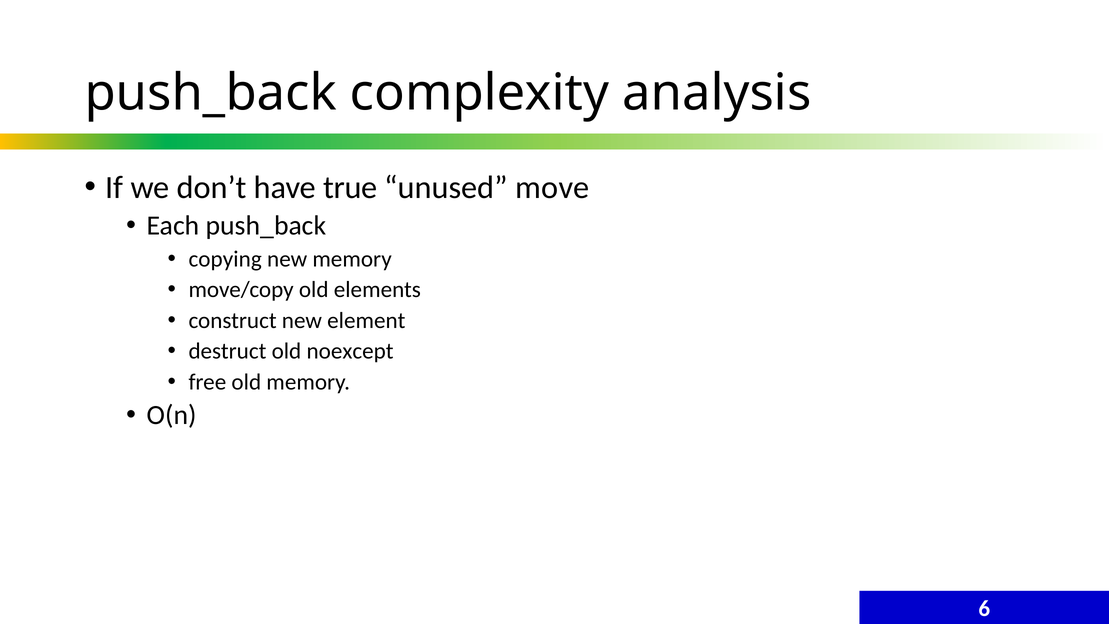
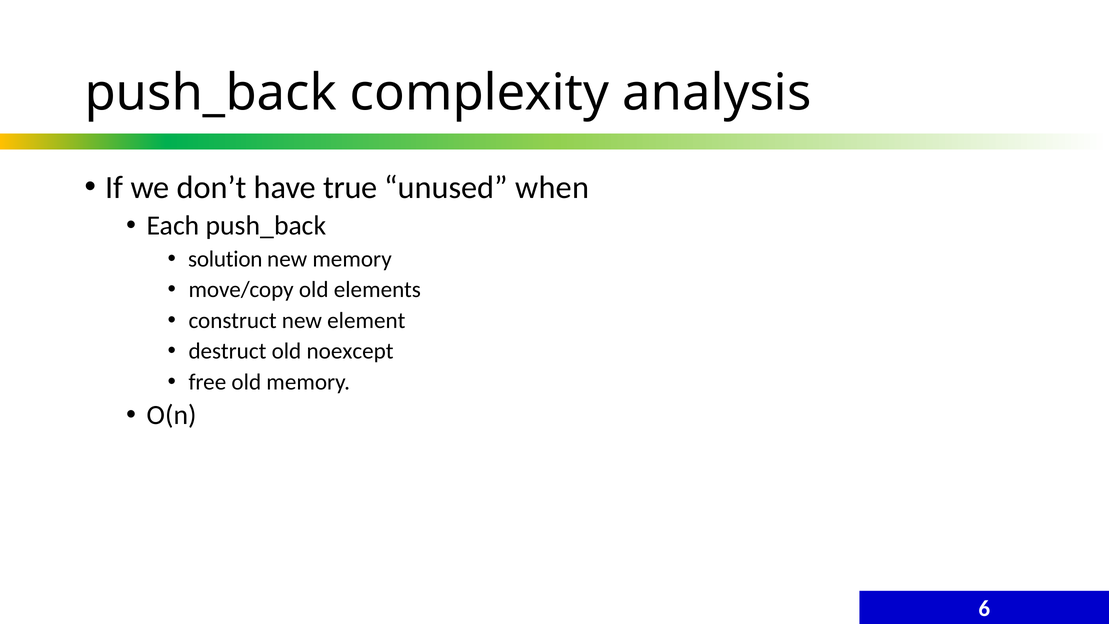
move: move -> when (552, 187)
copying: copying -> solution (225, 259)
